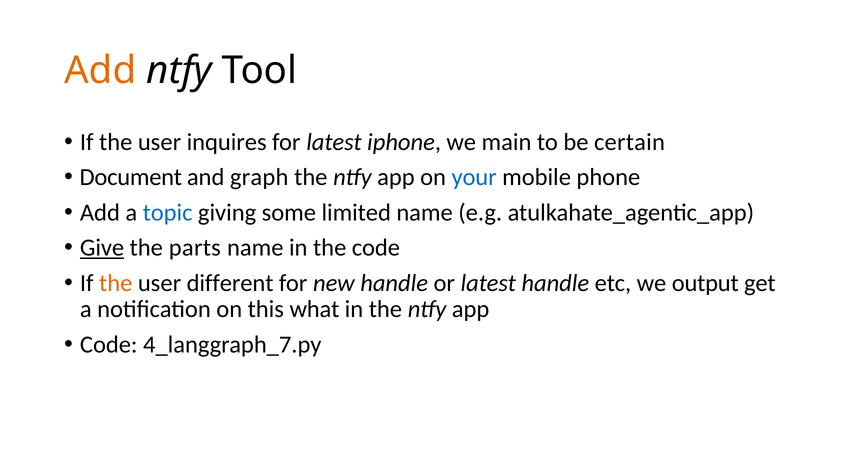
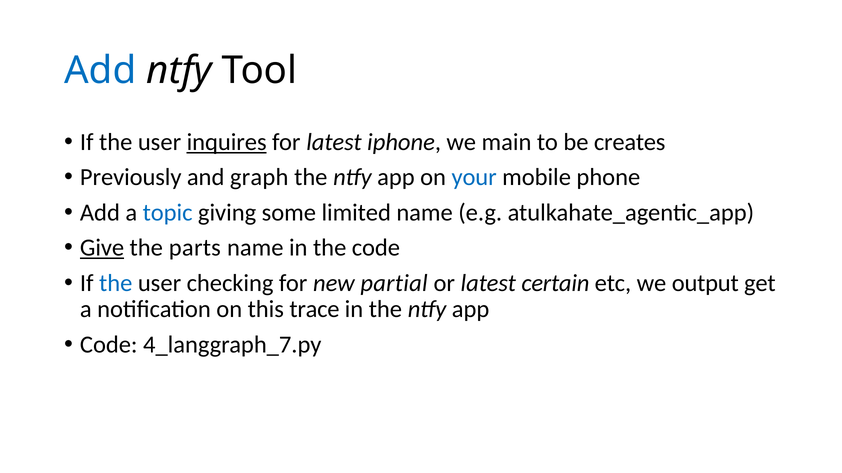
Add colour: orange -> blue (100, 71)
inquires underline: none -> present (227, 142)
certain: certain -> creates (630, 142)
Document: Document -> Previously (131, 178)
the colour: orange -> blue (116, 283)
different: different -> checking (230, 283)
new handle: handle -> partial (394, 283)
latest handle: handle -> certain (555, 283)
what: what -> trace (314, 310)
